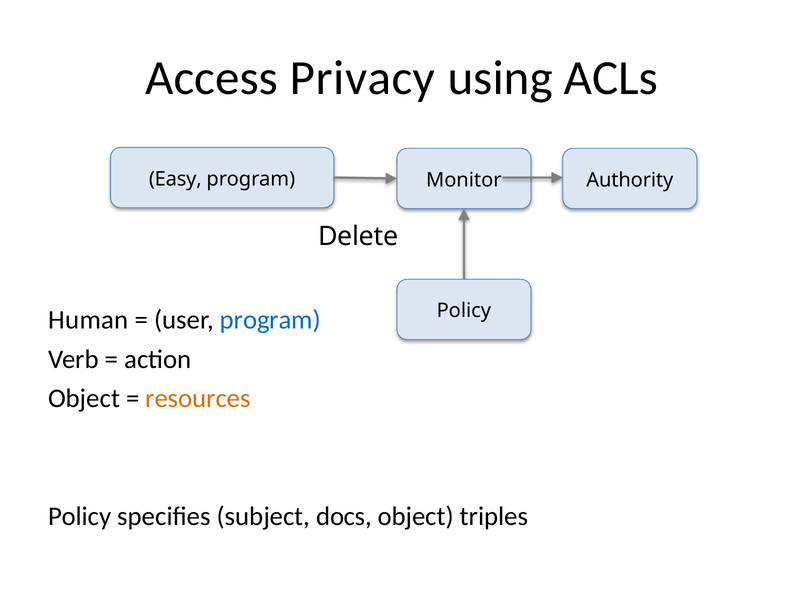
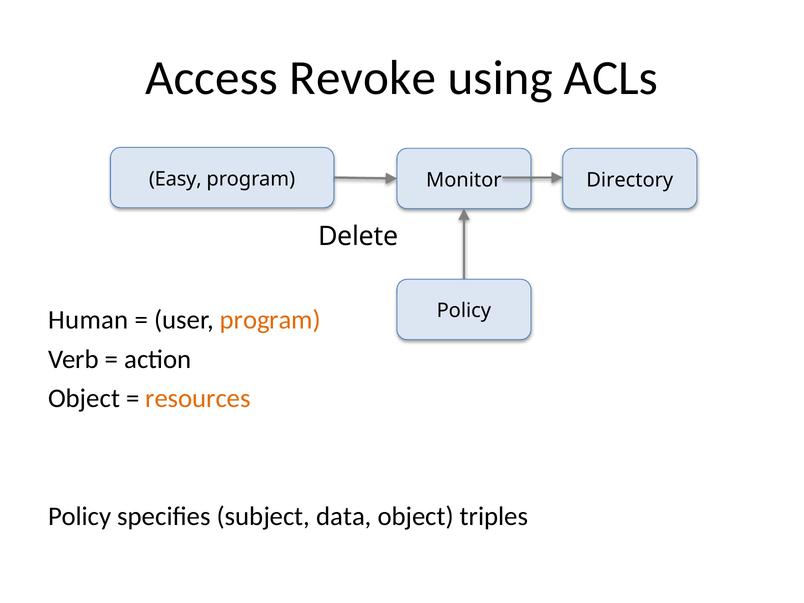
Privacy: Privacy -> Revoke (363, 78)
Authority: Authority -> Directory (630, 180)
program colour: blue -> orange (270, 320)
docs: docs -> data (344, 517)
